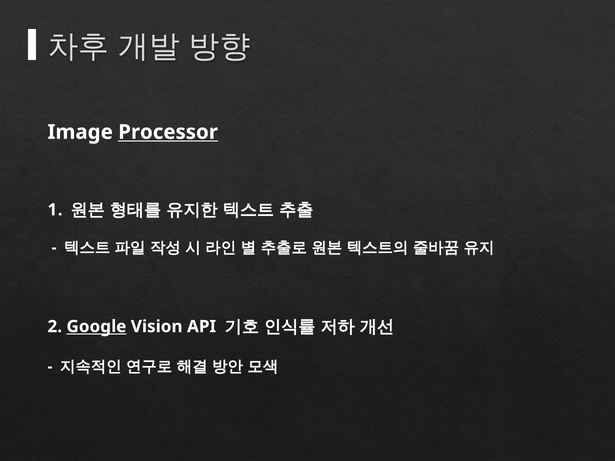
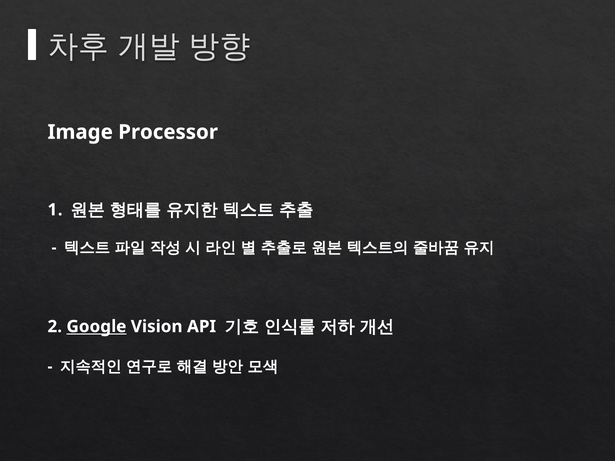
Processor underline: present -> none (168, 132)
